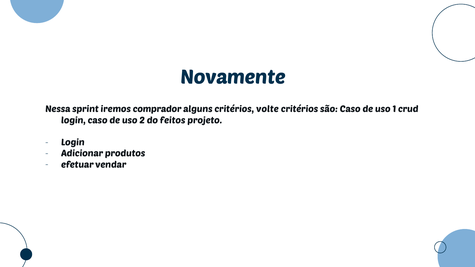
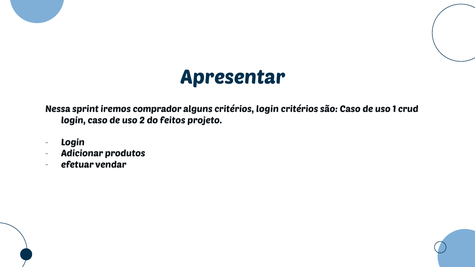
Novamente: Novamente -> Apresentar (233, 77)
critérios volte: volte -> login (267, 109)
